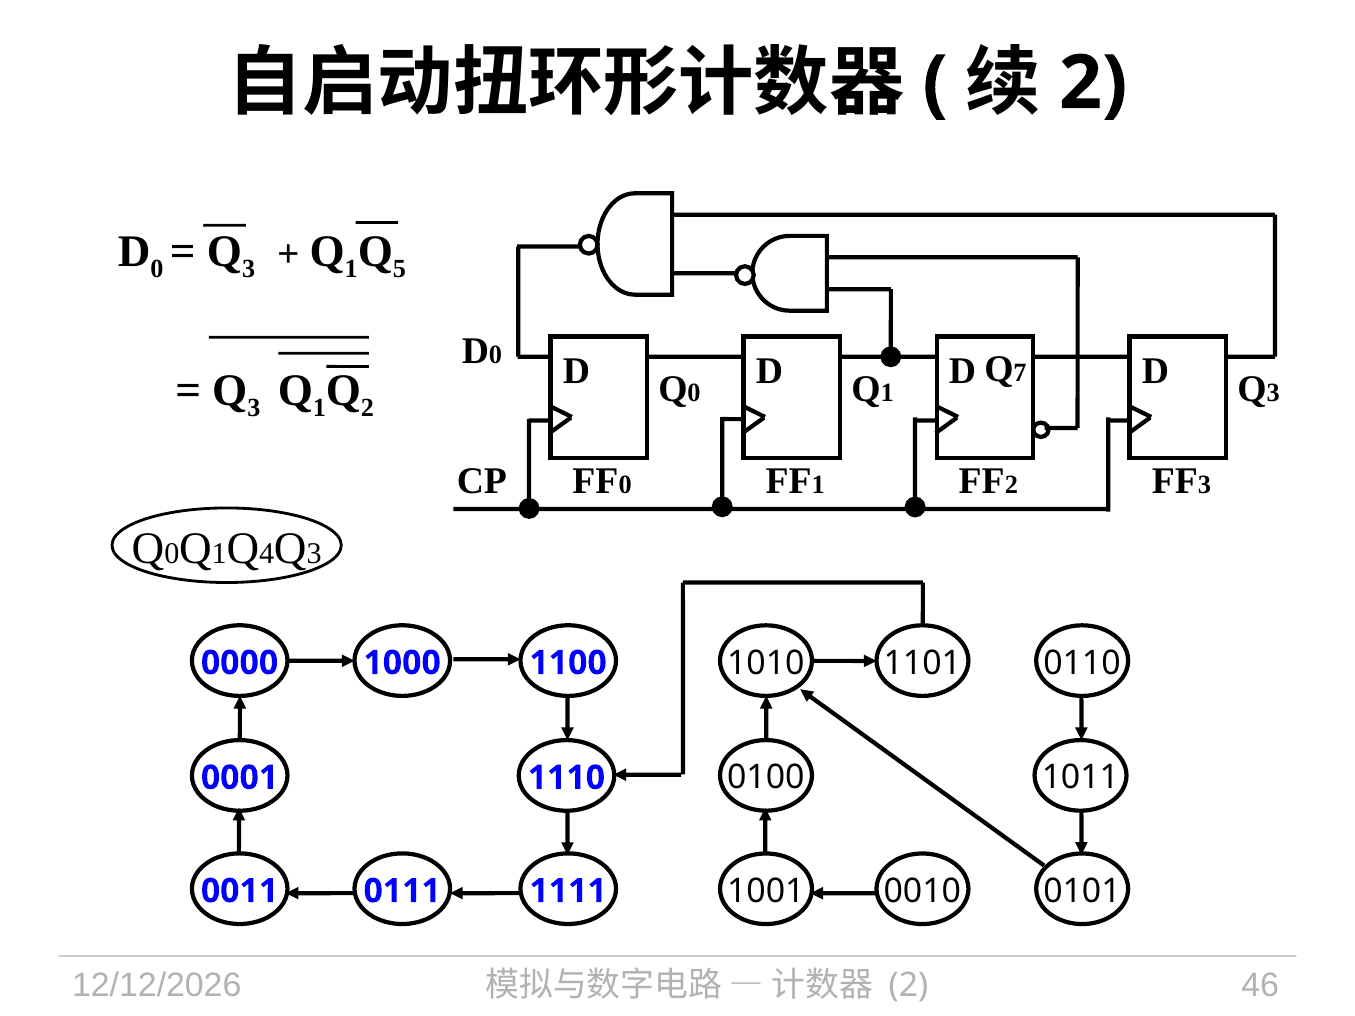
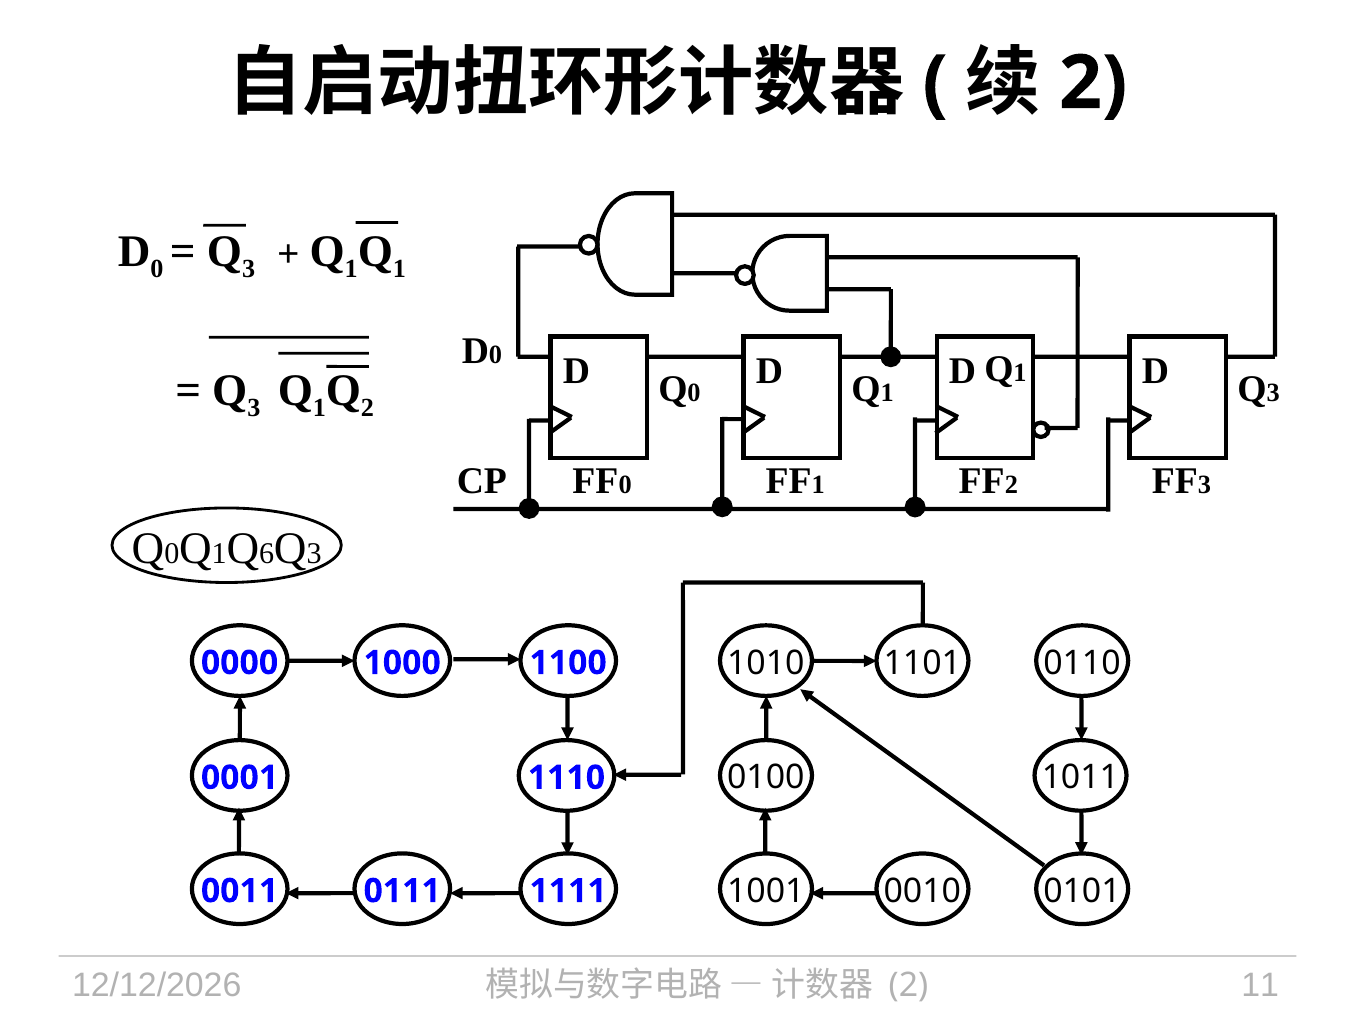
5: 5 -> 1 (399, 269)
7: 7 -> 1 (1020, 373)
4: 4 -> 6 (267, 553)
46: 46 -> 11 (1260, 986)
